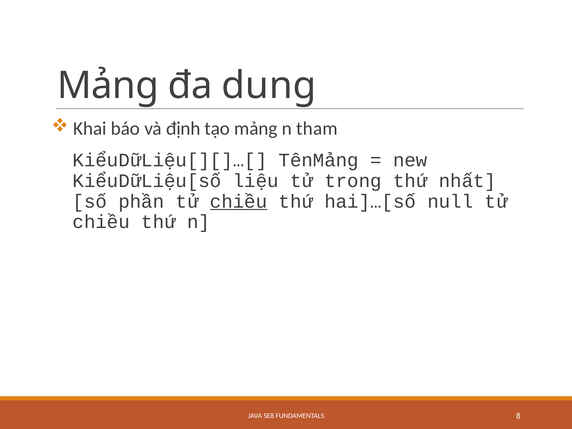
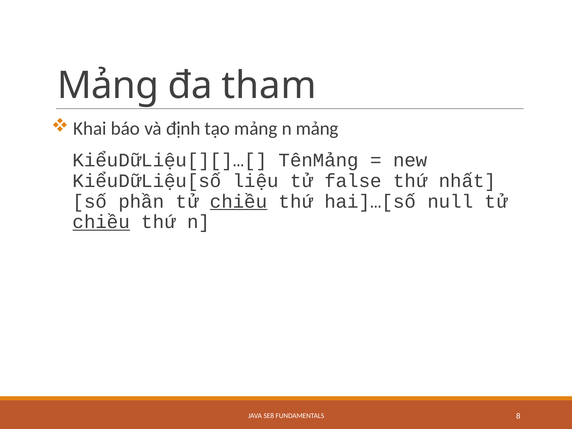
dung: dung -> tham (269, 85)
n tham: tham -> mảng (317, 129)
trong: trong -> false (353, 181)
chiều underline: none -> present (101, 222)
